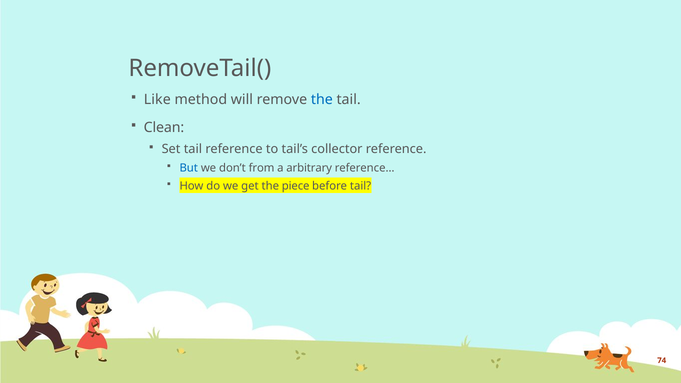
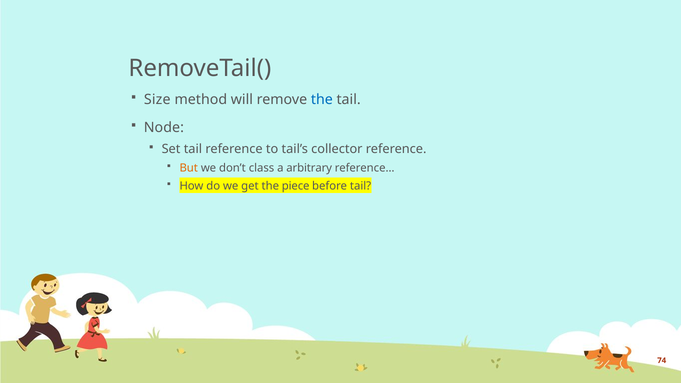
Like: Like -> Size (157, 100)
Clean: Clean -> Node (164, 128)
But colour: blue -> orange (189, 168)
from: from -> class (261, 168)
